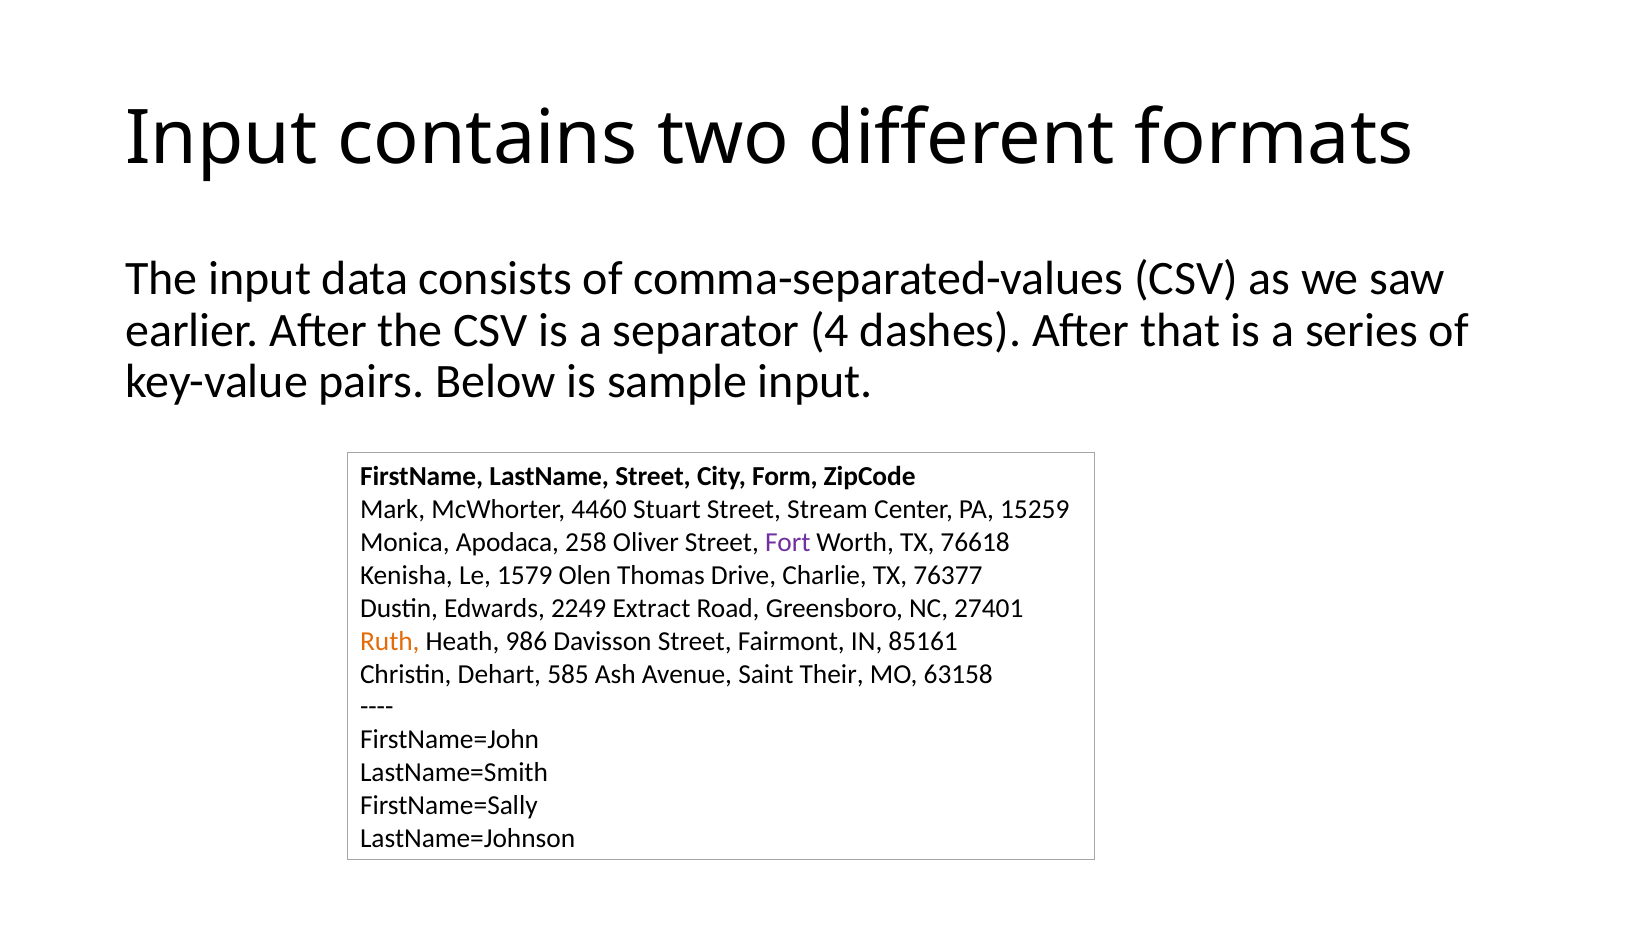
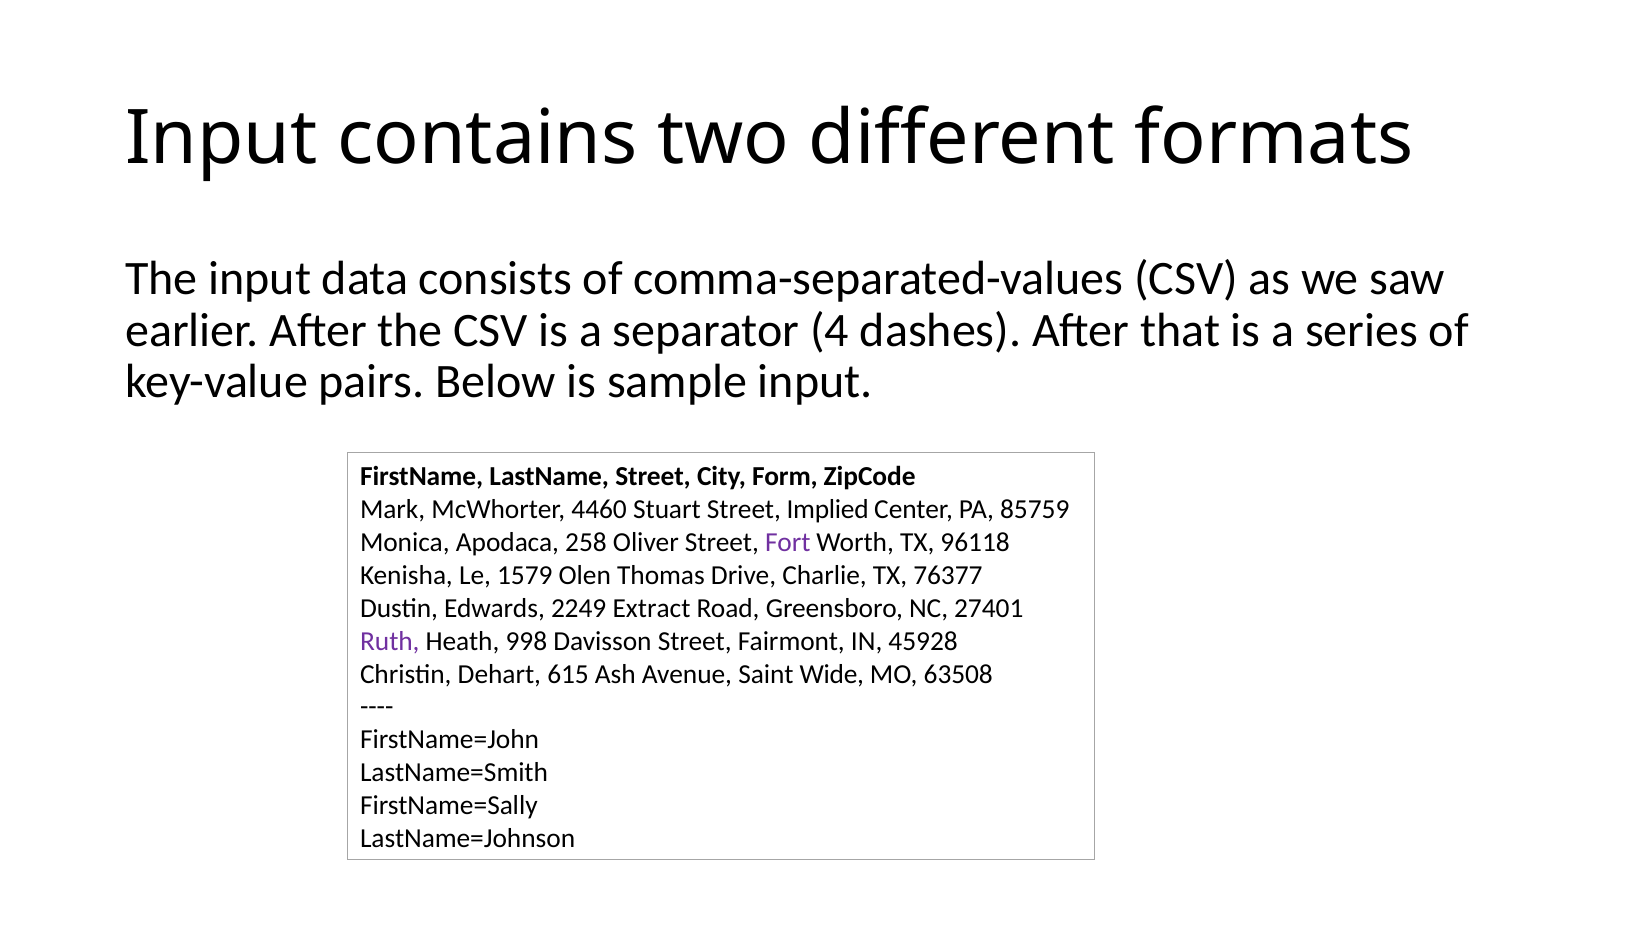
Stream: Stream -> Implied (828, 509)
15259: 15259 -> 85759 (1035, 509)
76618: 76618 -> 96118 (975, 542)
Ruth colour: orange -> purple (390, 641)
986: 986 -> 998 (526, 641)
85161: 85161 -> 45928 (923, 641)
585: 585 -> 615 (568, 674)
Their: Their -> Wide (832, 674)
63158: 63158 -> 63508 (958, 674)
